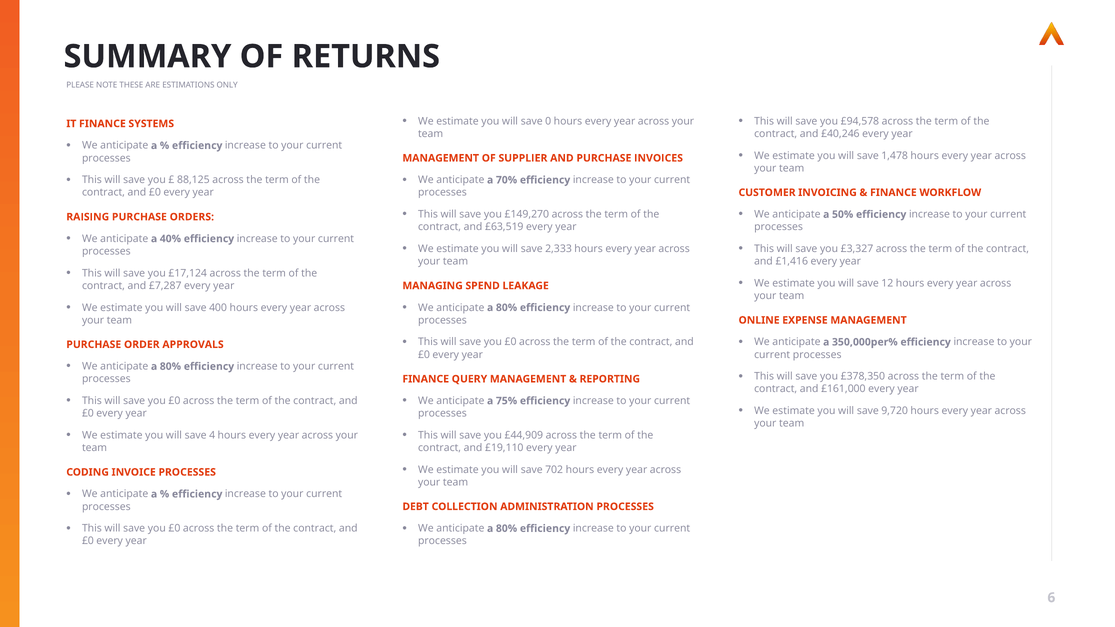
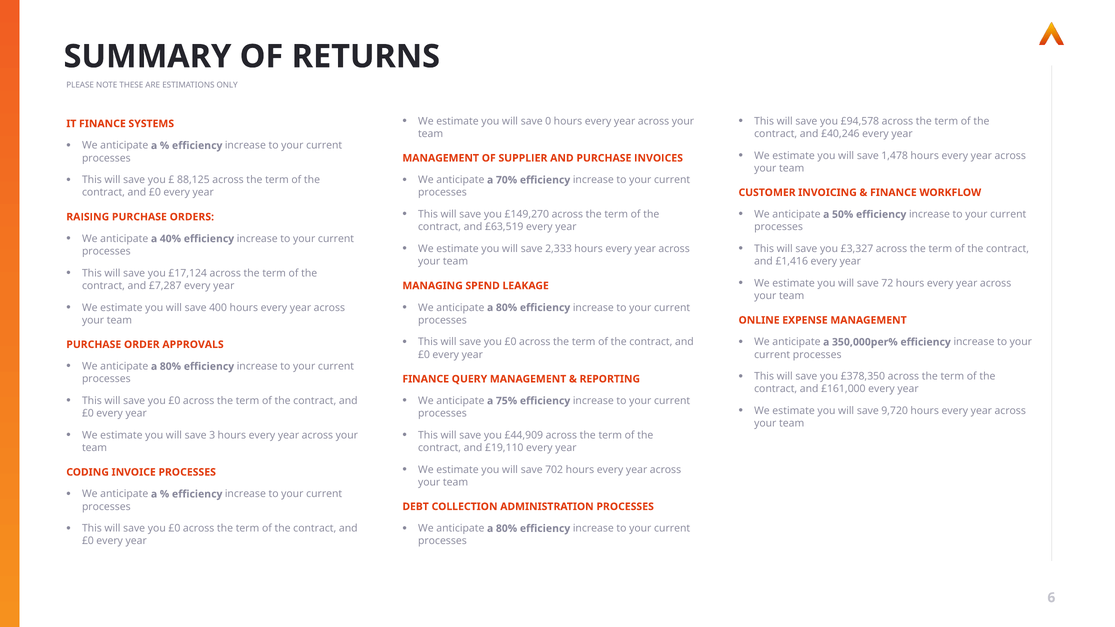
12: 12 -> 72 (887, 283)
4: 4 -> 3 (212, 435)
